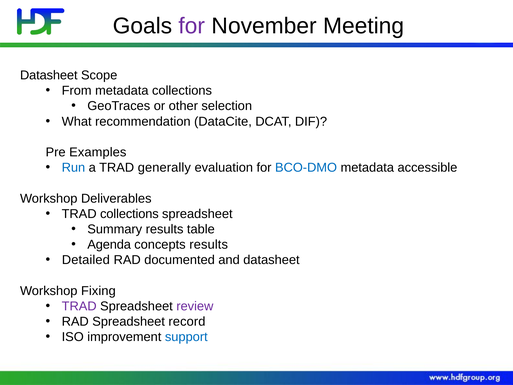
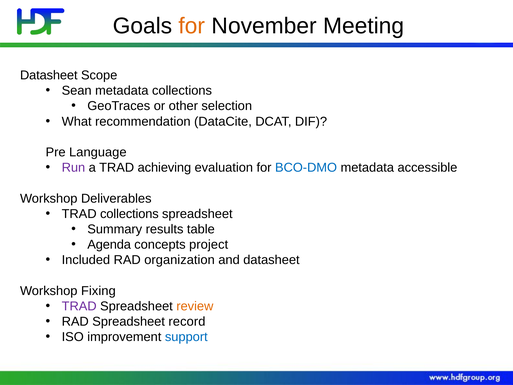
for colour: purple -> orange (192, 26)
From: From -> Sean (77, 91)
Examples: Examples -> Language (98, 152)
Run colour: blue -> purple (73, 168)
generally: generally -> achieving (164, 168)
concepts results: results -> project (209, 245)
Detailed: Detailed -> Included (86, 260)
documented: documented -> organization (180, 260)
review colour: purple -> orange (195, 306)
